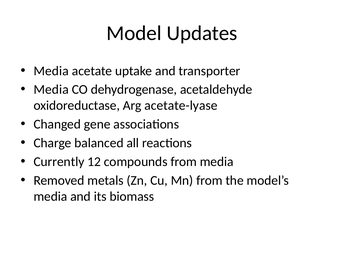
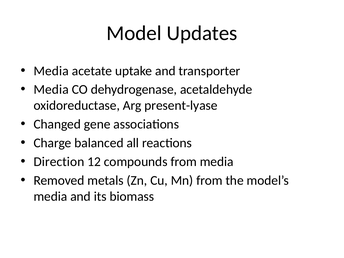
acetate-lyase: acetate-lyase -> present-lyase (181, 106)
Currently: Currently -> Direction (59, 162)
